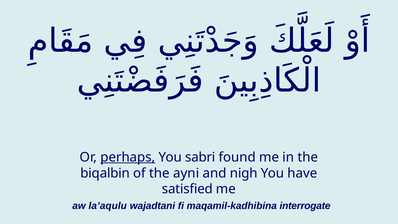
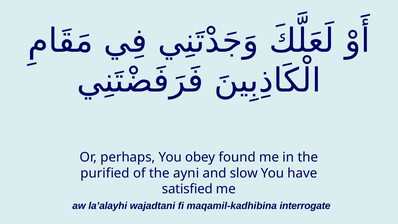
perhaps underline: present -> none (128, 157)
sabri: sabri -> obey (200, 157)
biqalbin: biqalbin -> purified (105, 173)
nigh: nigh -> slow (244, 173)
la’aqulu: la’aqulu -> la’alayhi (108, 206)
